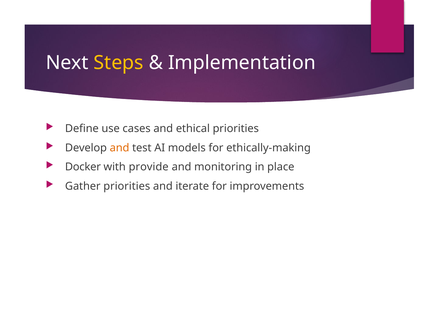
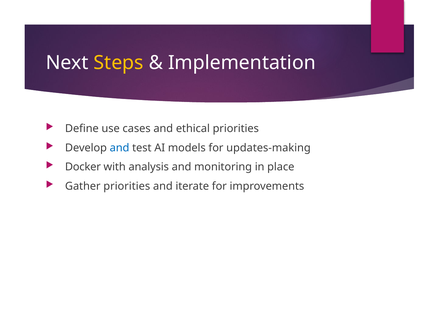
and colour: orange -> blue (120, 148)
ethically-making: ethically-making -> updates-making (268, 148)
provide: provide -> analysis (149, 167)
